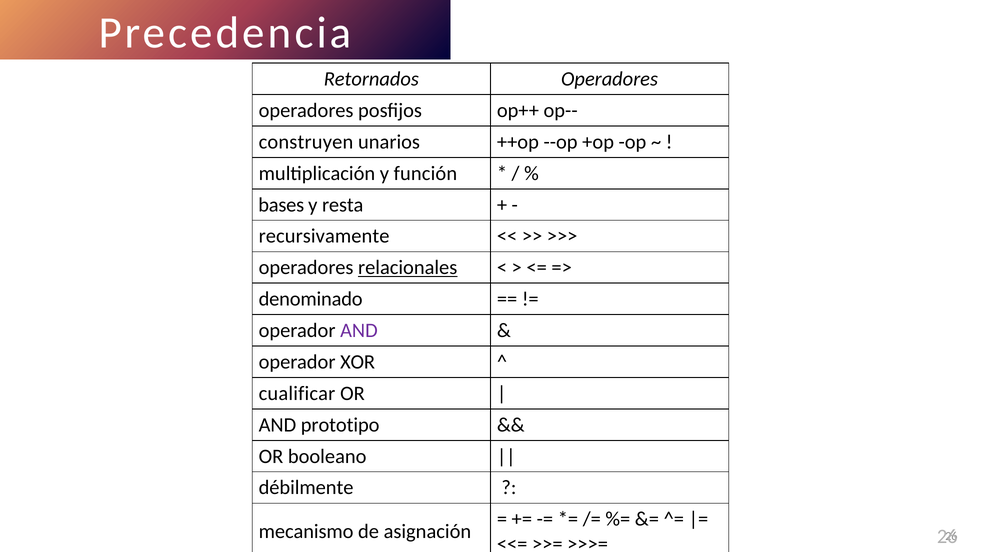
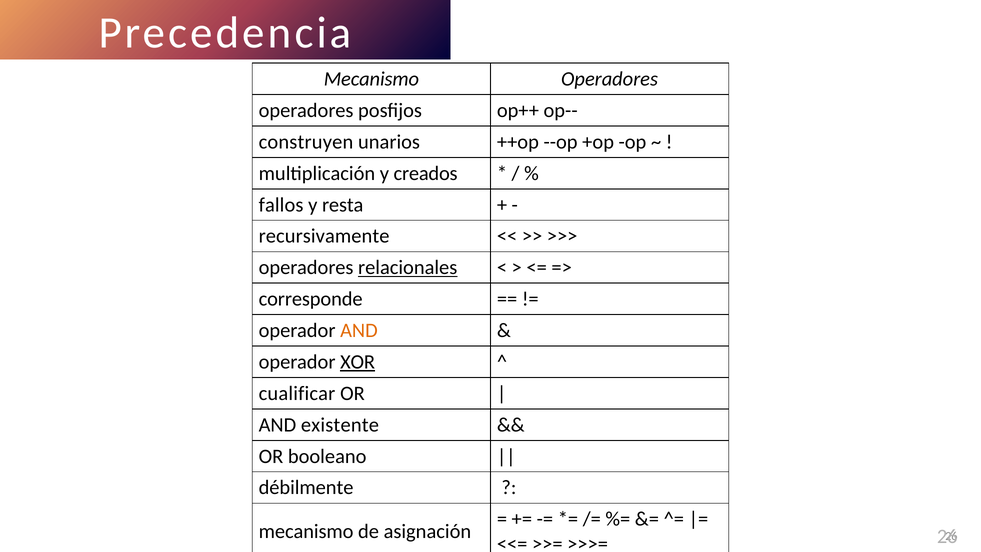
Retornados: Retornados -> Mecanismo (371, 79)
función: función -> creados (426, 173)
bases: bases -> fallos (281, 205)
denominado: denominado -> corresponde (311, 299)
AND colour: purple -> orange (359, 330)
XOR underline: none -> present (358, 362)
prototipo: prototipo -> existente (340, 425)
